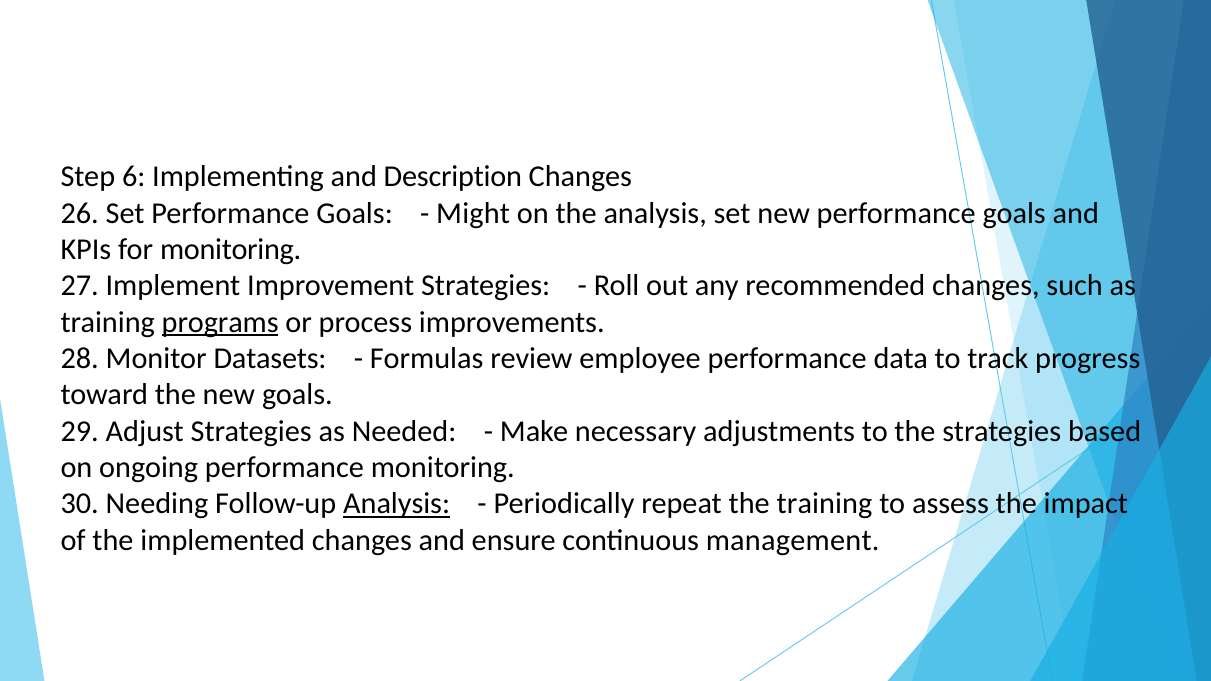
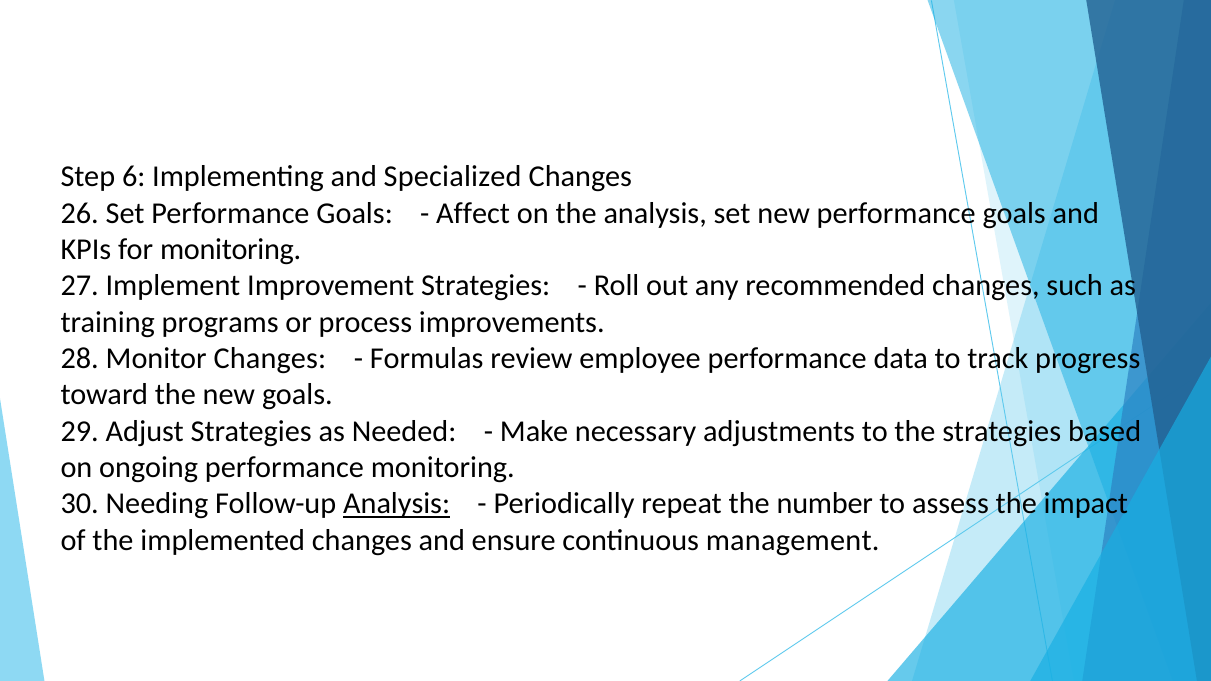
Description: Description -> Specialized (453, 177)
Might: Might -> Affect (473, 213)
programs underline: present -> none (220, 322)
Monitor Datasets: Datasets -> Changes (270, 359)
the training: training -> number (825, 504)
